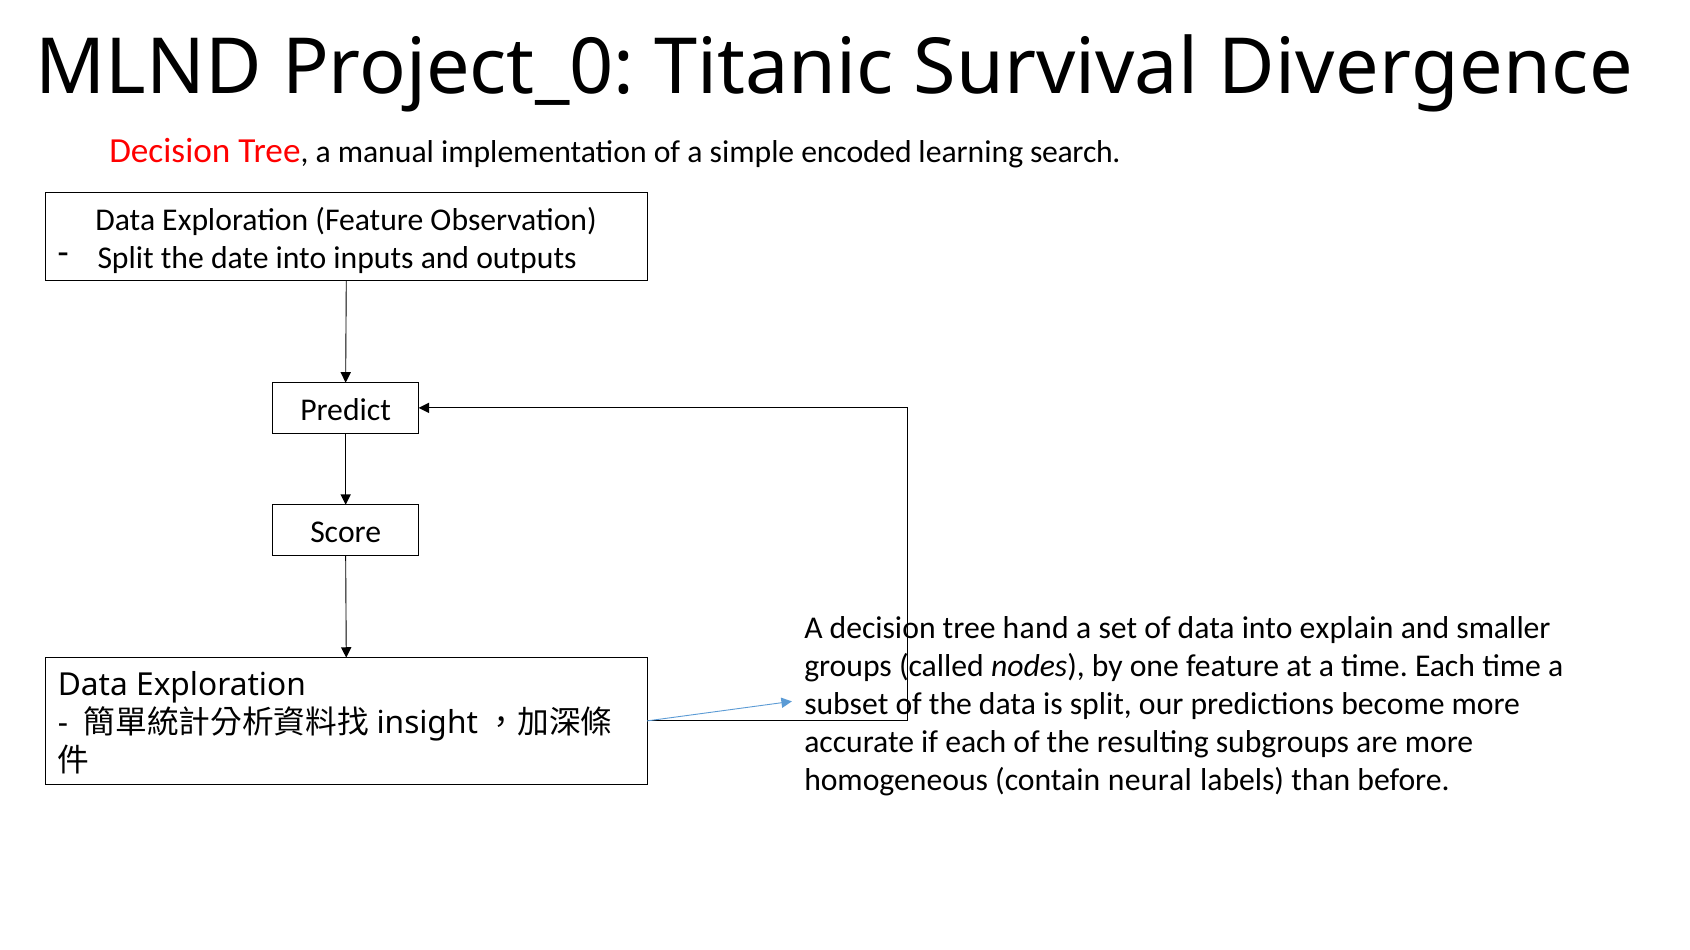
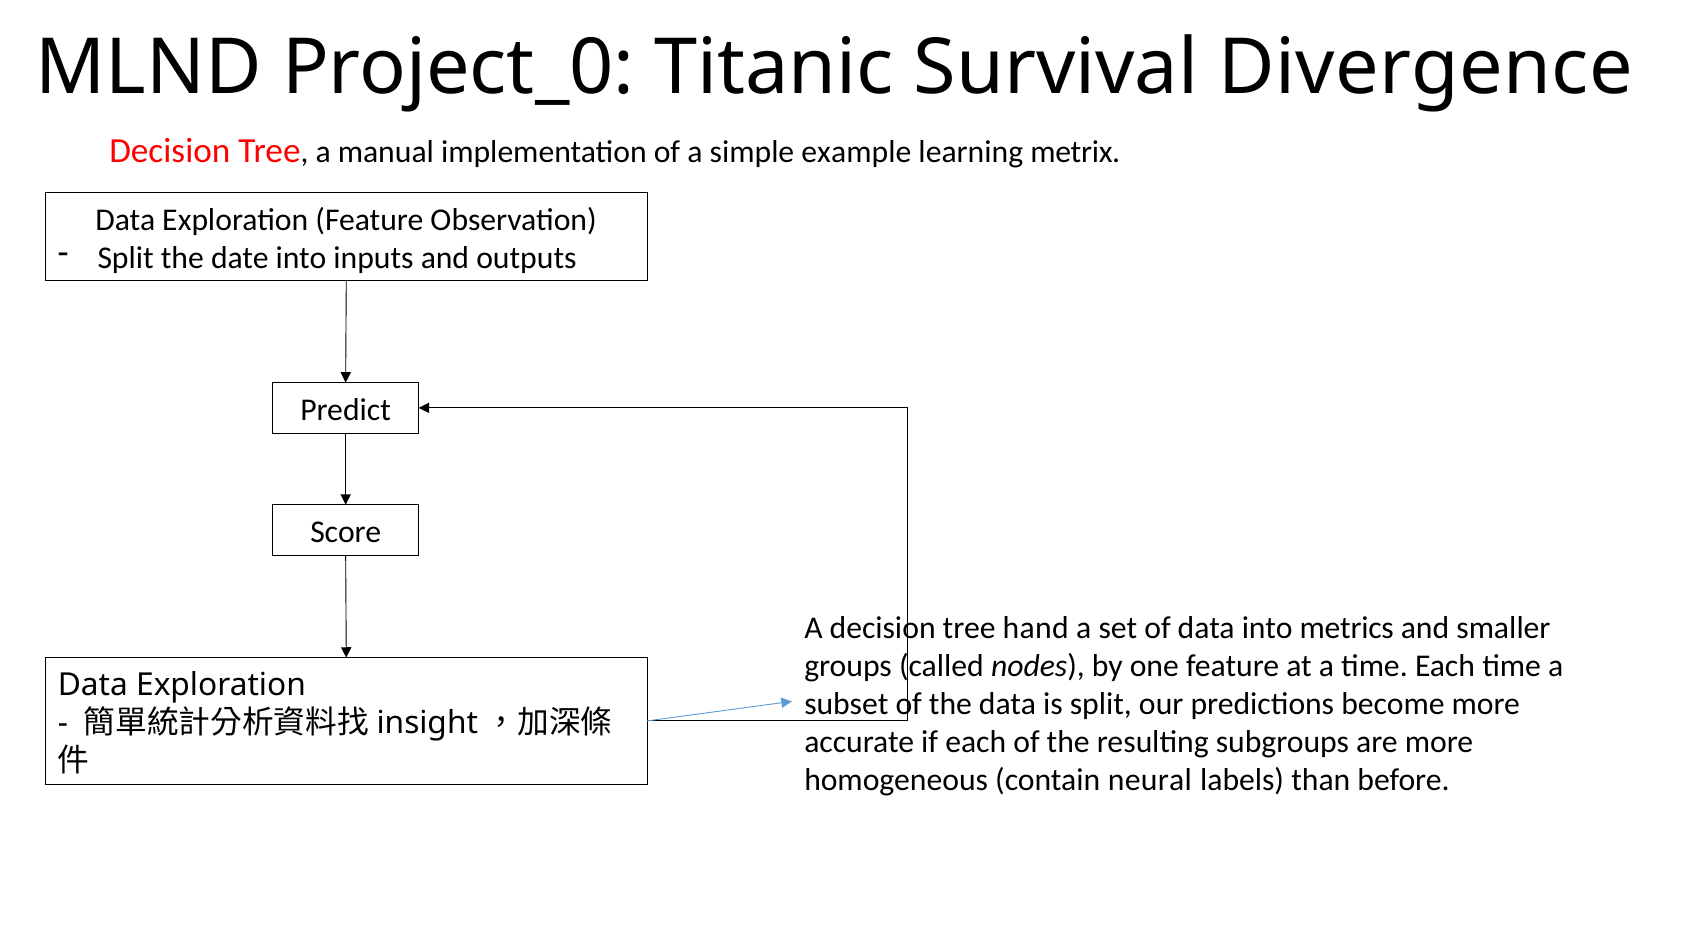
encoded: encoded -> example (856, 152)
search: search -> metrix (1075, 152)
explain: explain -> metrics (1347, 628)
